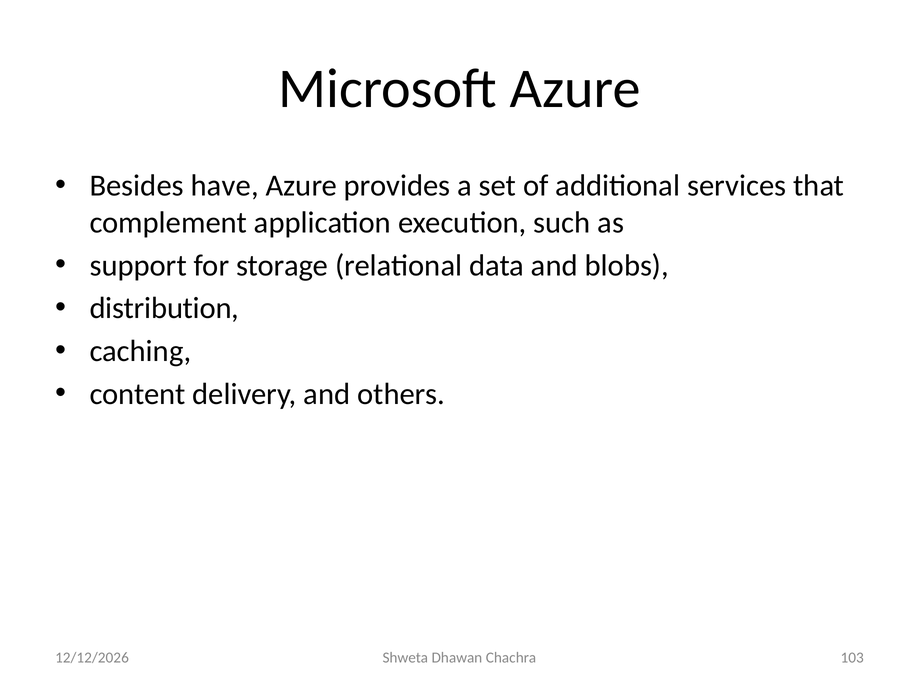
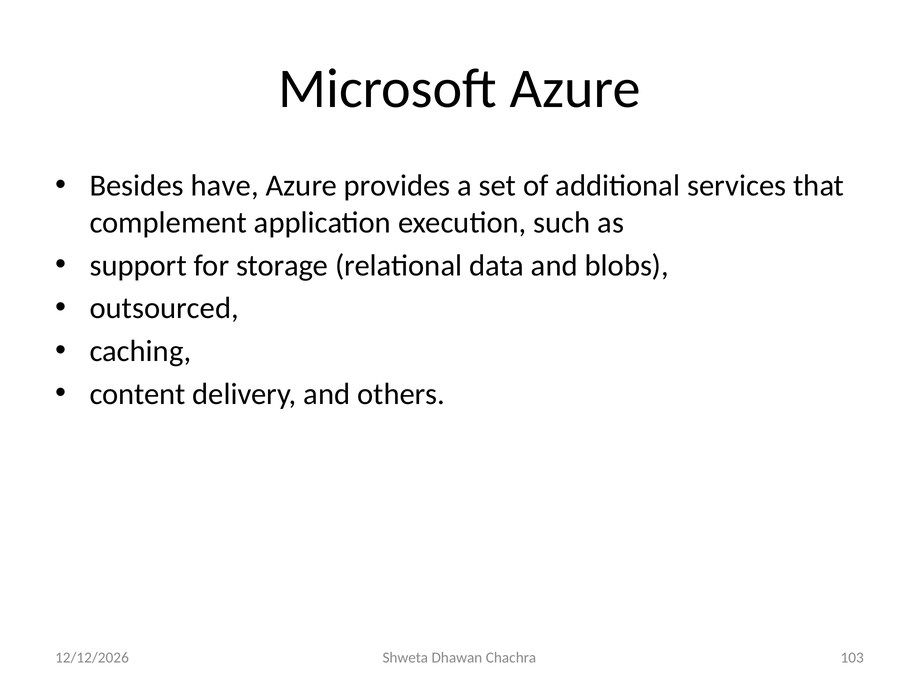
distribution: distribution -> outsourced (164, 308)
